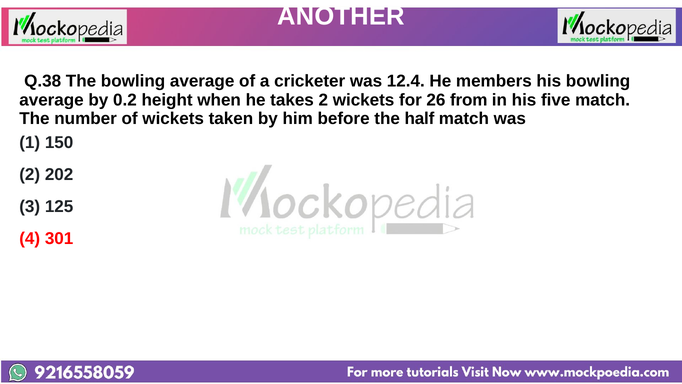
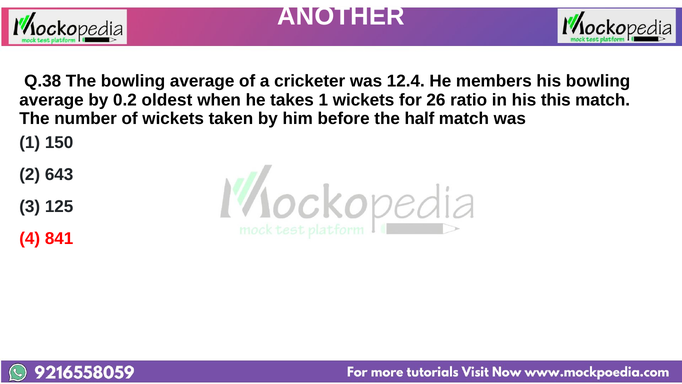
height: height -> oldest (167, 100)
takes 2: 2 -> 1 (323, 100)
from: from -> ratio (469, 100)
five: five -> this (556, 100)
202: 202 -> 643 (59, 174)
301: 301 -> 841 (59, 239)
